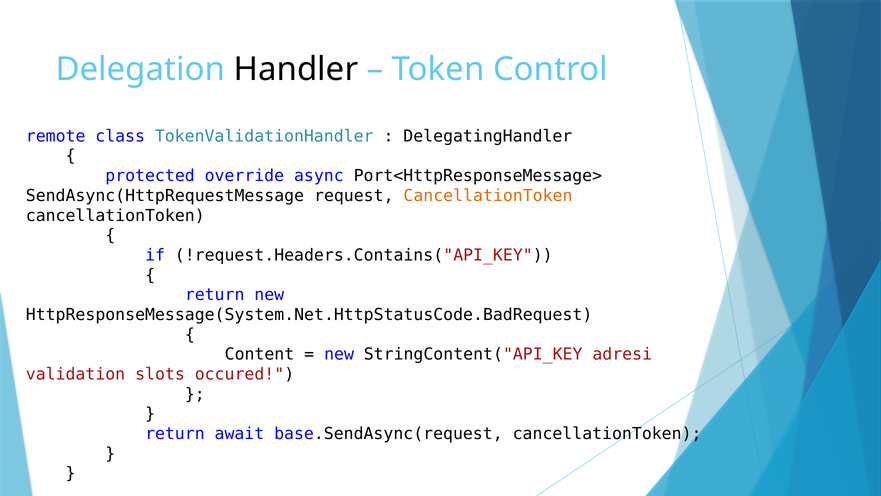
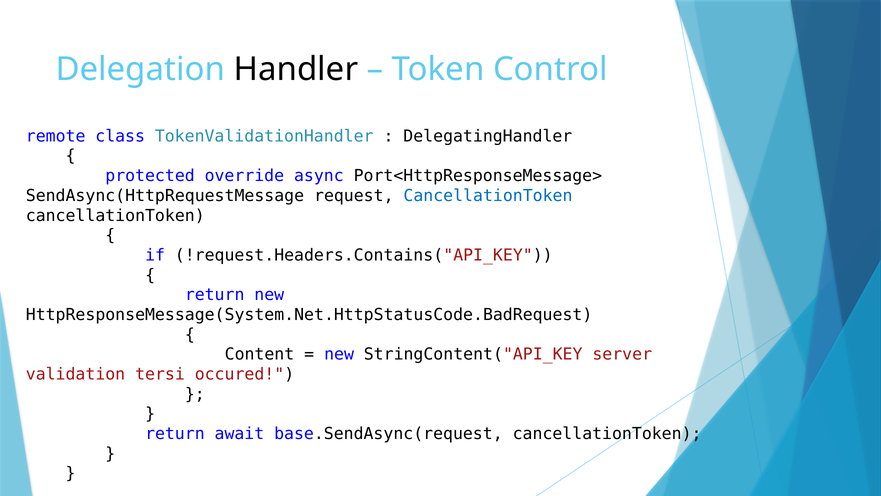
CancellationToken colour: orange -> blue (488, 196)
adresi: adresi -> server (622, 354)
slots: slots -> tersi (160, 374)
